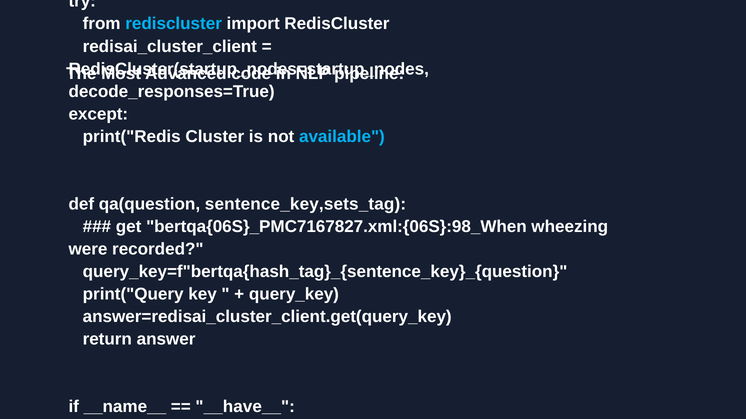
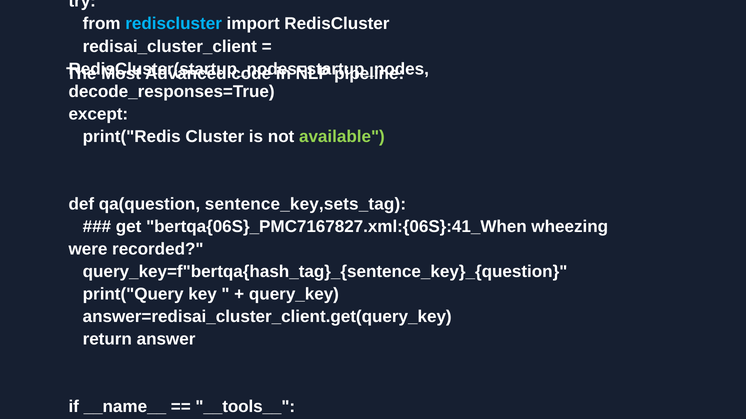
available colour: light blue -> light green (342, 137)
bertqa{06S}_PMC7167827.xml:{06S}:98_When: bertqa{06S}_PMC7167827.xml:{06S}:98_When -> bertqa{06S}_PMC7167827.xml:{06S}:41_When (336, 227)
__have__: __have__ -> __tools__ (245, 407)
